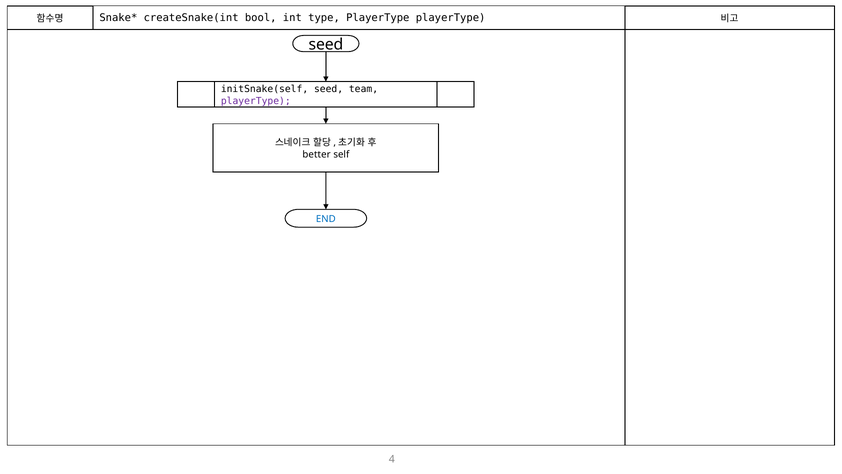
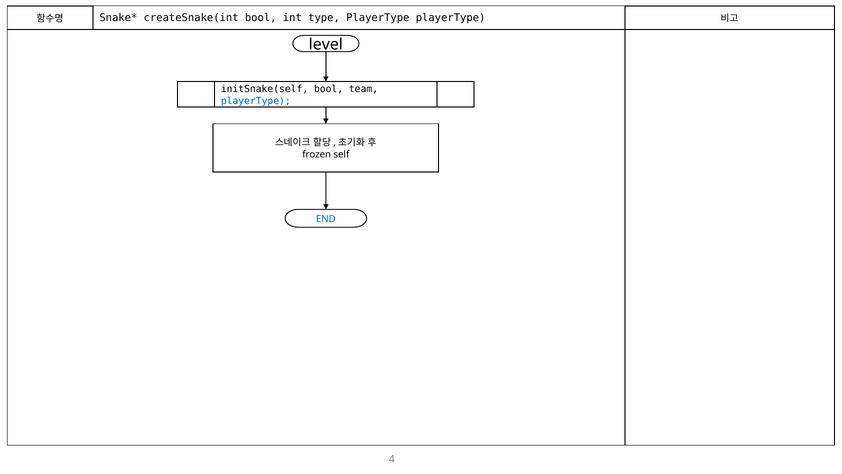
seed: seed -> level (326, 45)
initSnake(self seed: seed -> bool (329, 89)
playerType colour: purple -> blue (256, 101)
better: better -> frozen (317, 154)
